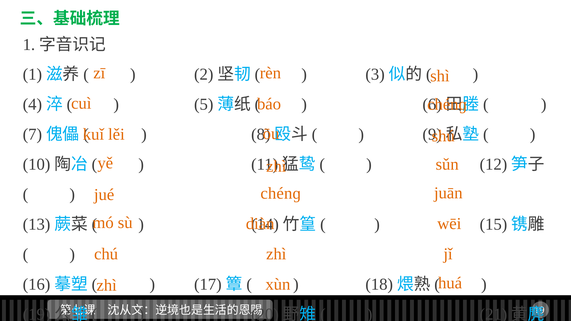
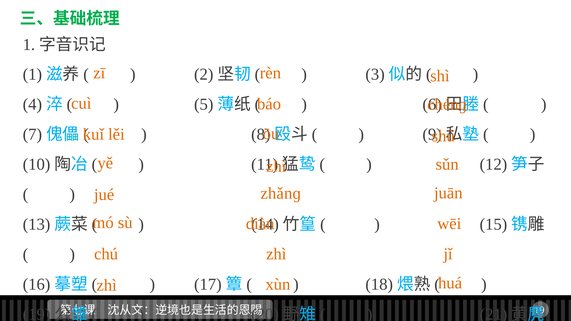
jué chénɡ: chénɡ -> zhǎnɡ (281, 194)
